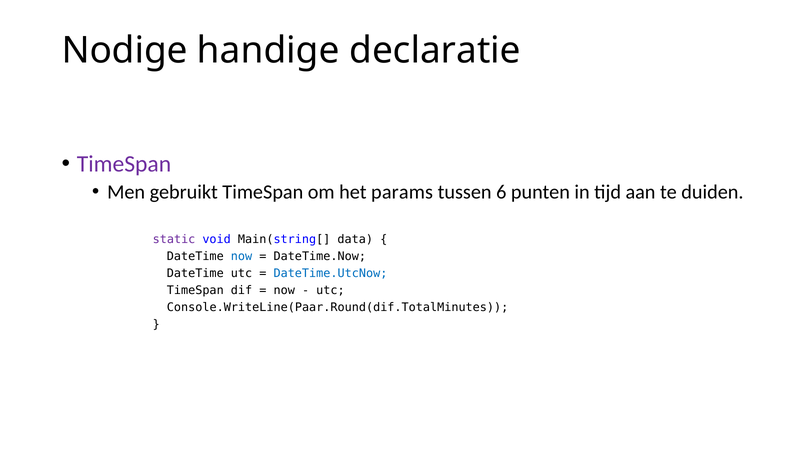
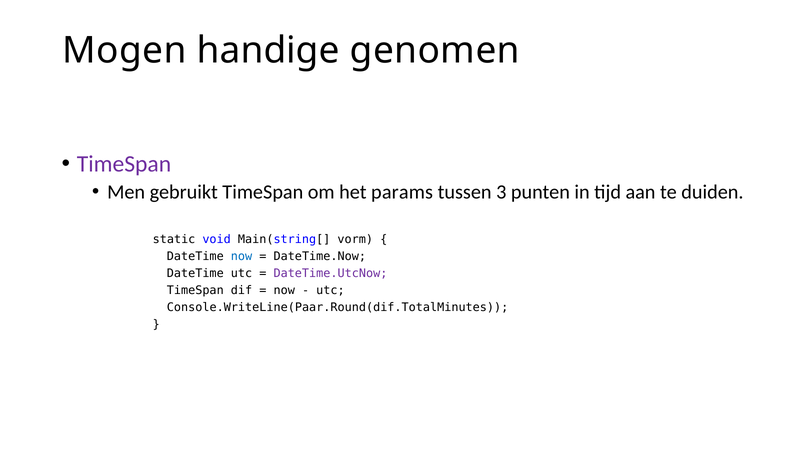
Nodige: Nodige -> Mogen (124, 50)
declaratie: declaratie -> genomen (435, 50)
6: 6 -> 3 (501, 192)
static colour: purple -> black (174, 239)
data: data -> vorm (355, 239)
DateTime.UtcNow colour: blue -> purple (330, 273)
